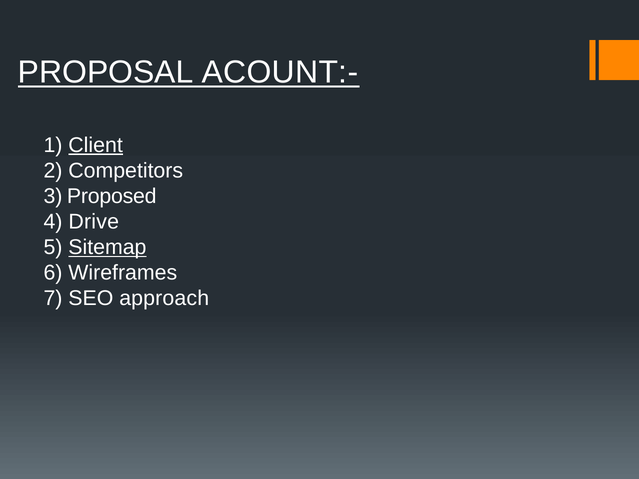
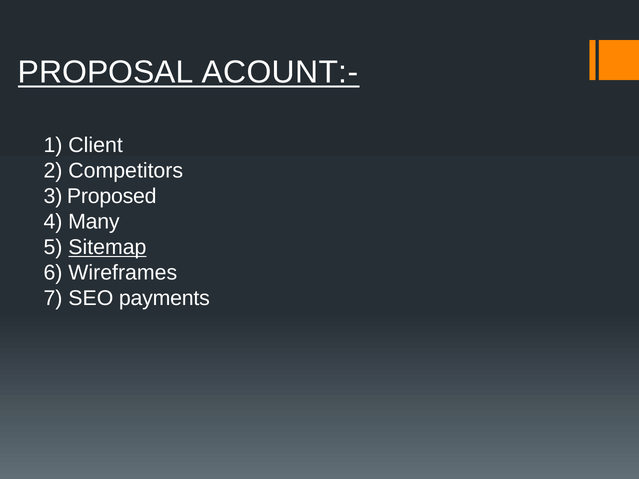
Client underline: present -> none (96, 145)
Drive: Drive -> Many (94, 222)
approach: approach -> payments (164, 299)
